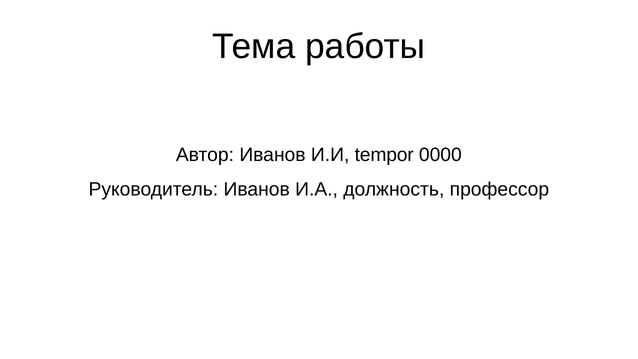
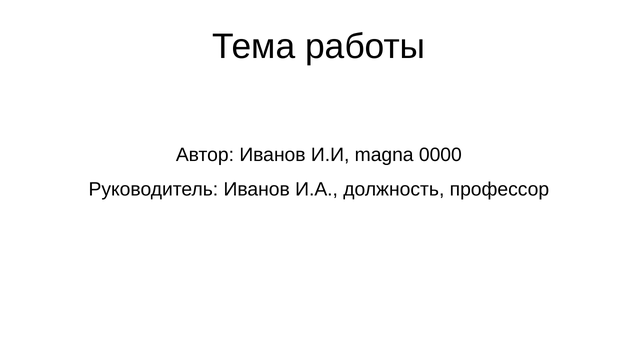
tempor: tempor -> magna (384, 155)
